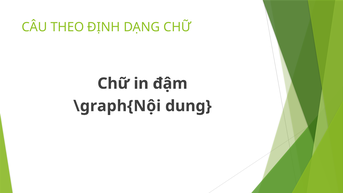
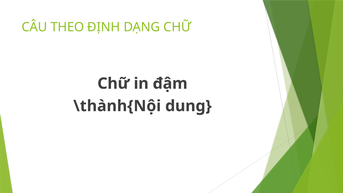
\graph{Nội: \graph{Nội -> \thành{Nội (117, 106)
